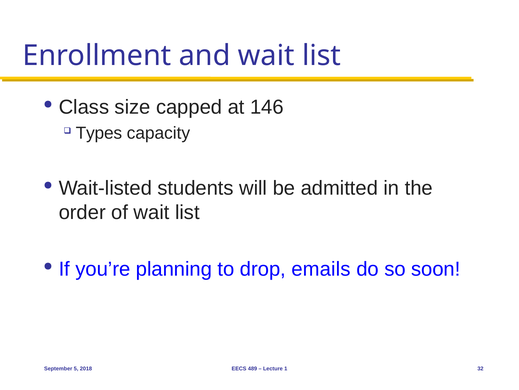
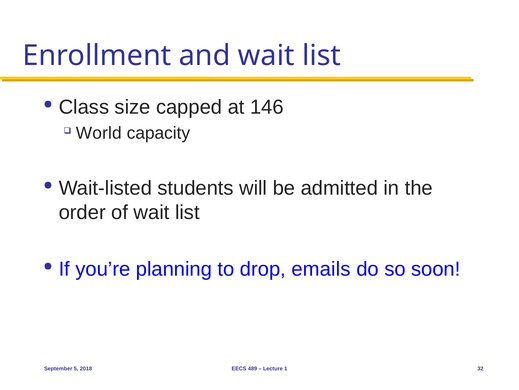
Types: Types -> World (99, 133)
